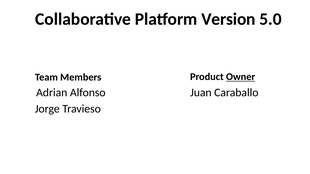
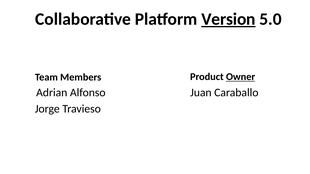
Version underline: none -> present (228, 19)
